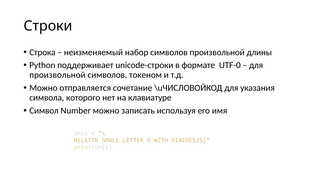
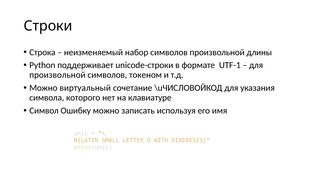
UTF-0: UTF-0 -> UTF-1 (230, 65)
отправляется: отправляется -> виртуальный (85, 88)
Number: Number -> Ошибку (76, 111)
